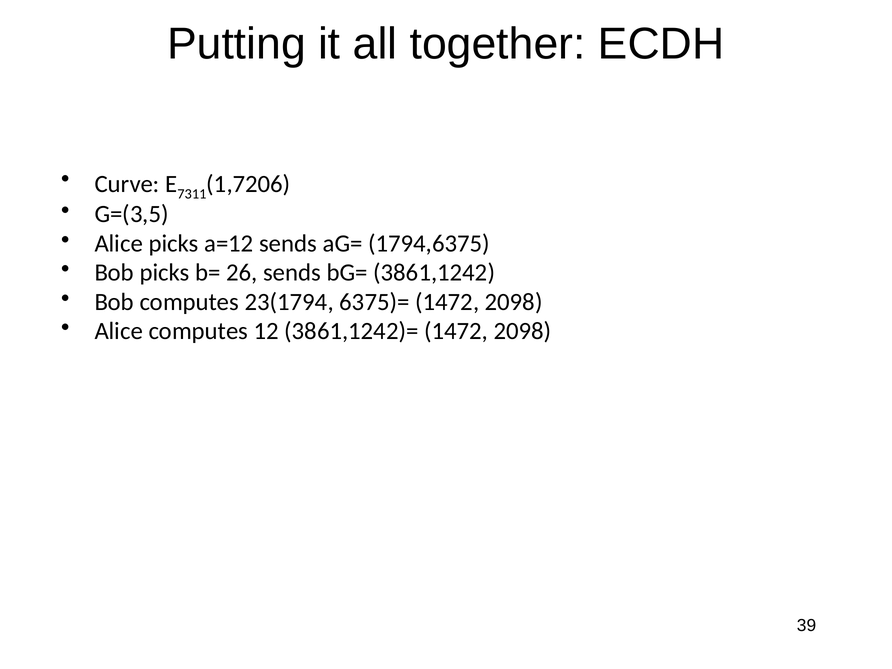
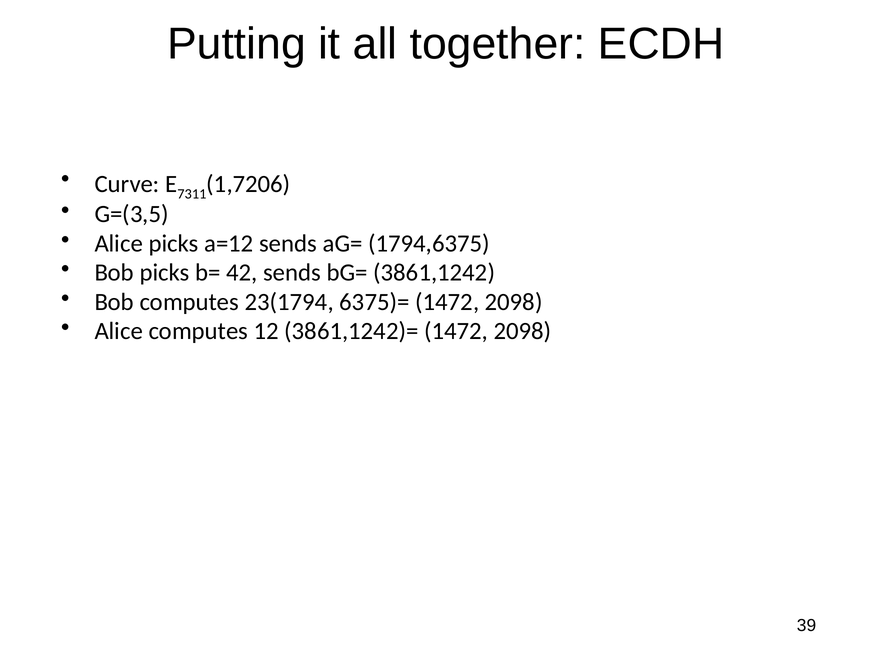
26: 26 -> 42 (242, 273)
